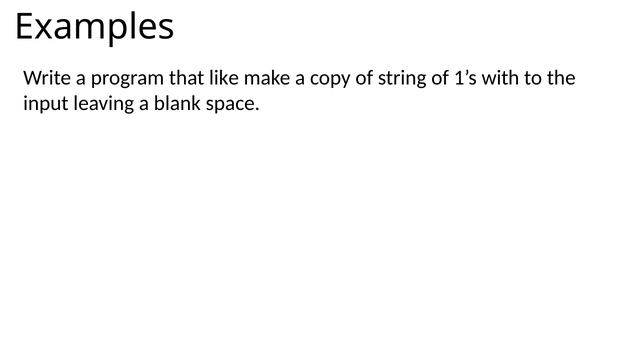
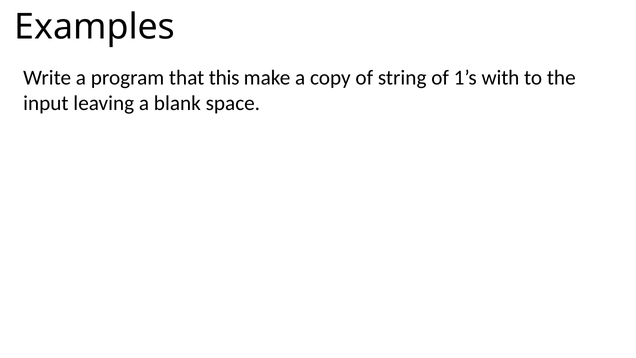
like: like -> this (224, 78)
